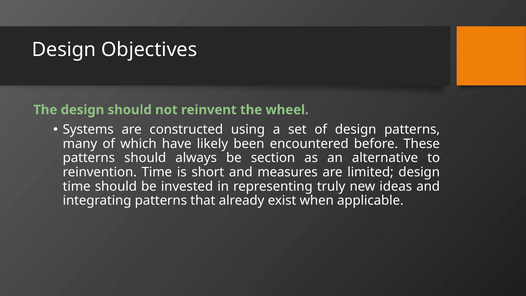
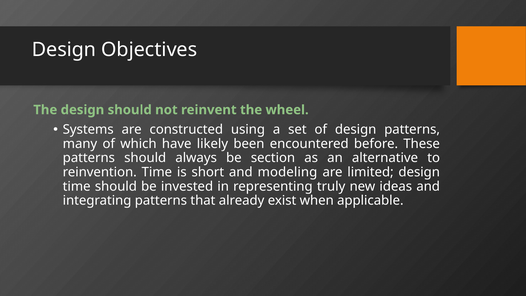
measures: measures -> modeling (287, 172)
